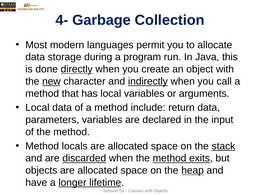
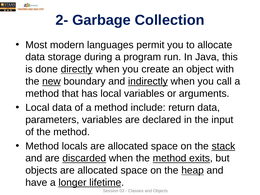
4-: 4- -> 2- (62, 20)
character: character -> boundary (84, 81)
